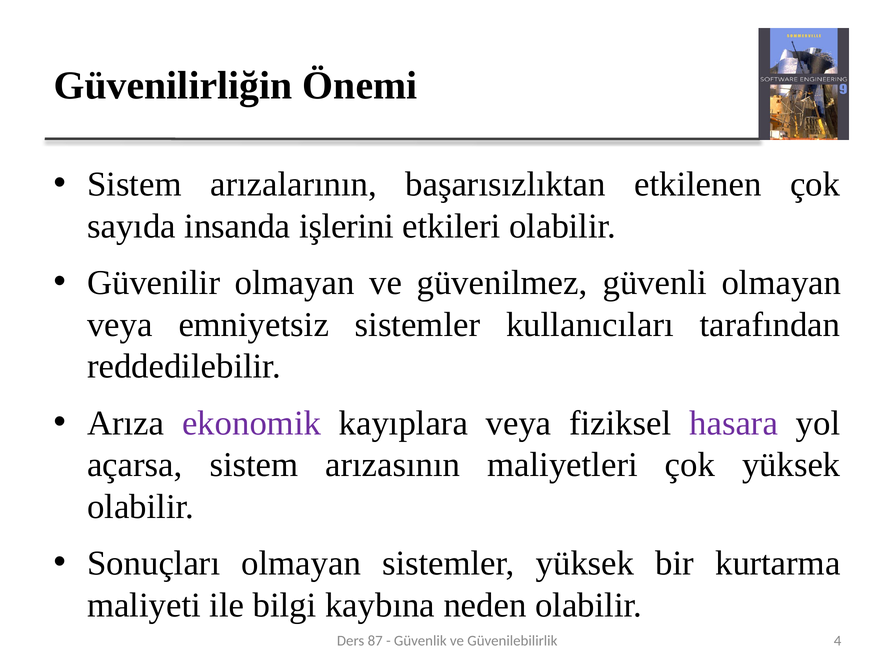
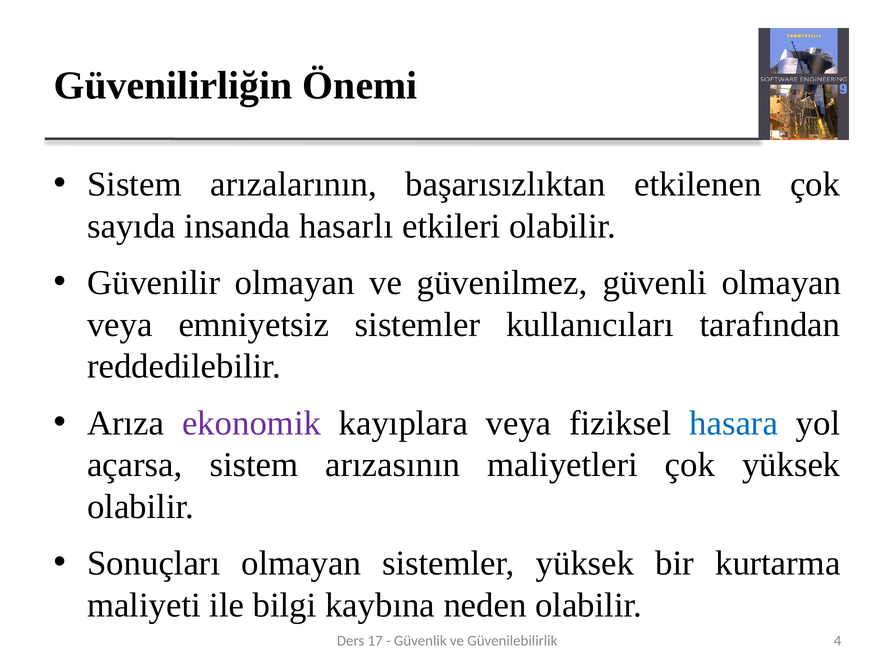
işlerini: işlerini -> hasarlı (346, 226)
hasara colour: purple -> blue (734, 423)
87: 87 -> 17 (375, 641)
